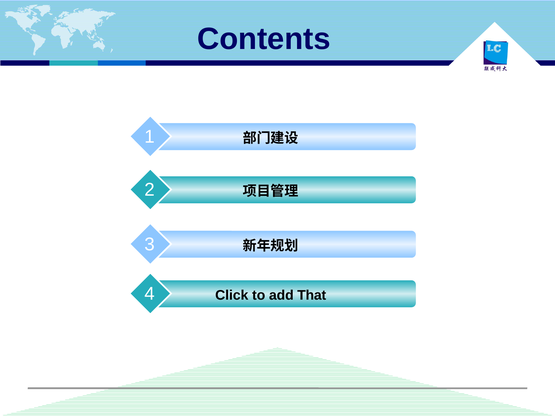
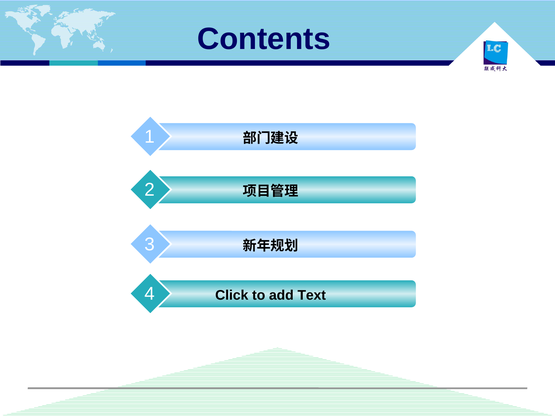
That: That -> Text (312, 295)
